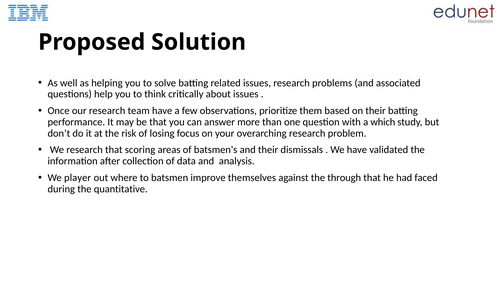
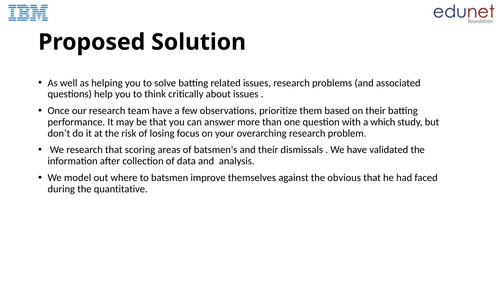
player: player -> model (78, 178)
through: through -> obvious (344, 178)
